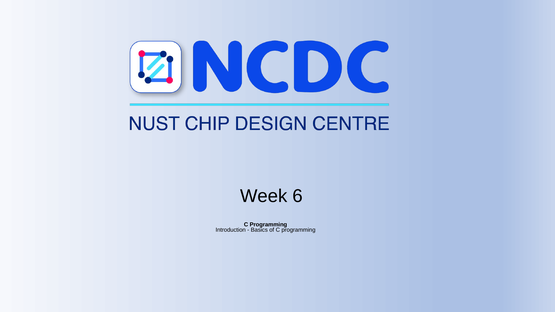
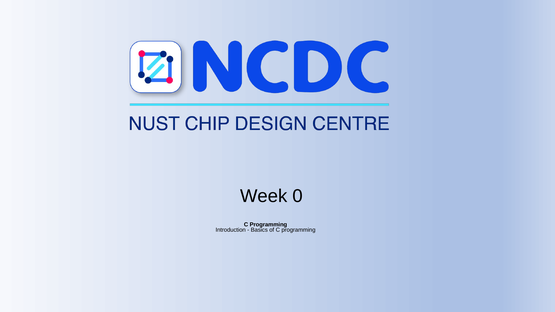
6: 6 -> 0 (298, 196)
